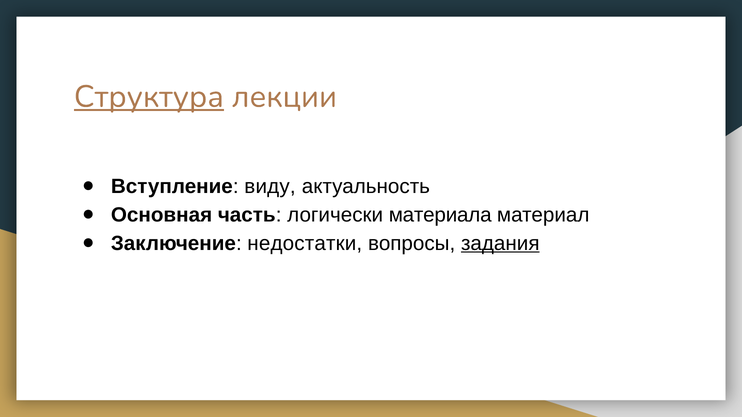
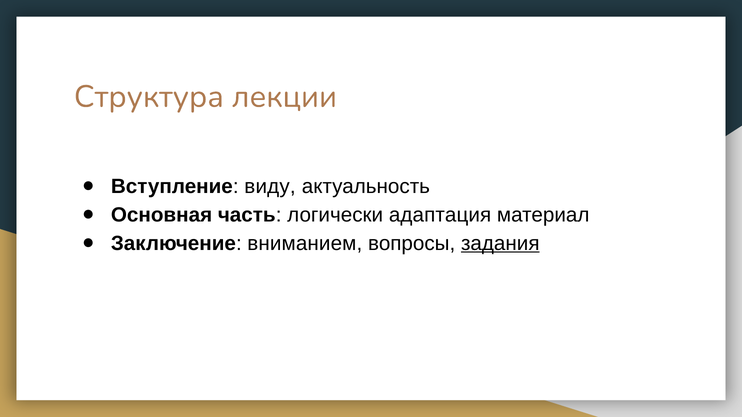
Структура underline: present -> none (149, 97)
материала: материала -> адаптация (440, 215)
недостатки: недостатки -> вниманием (305, 243)
